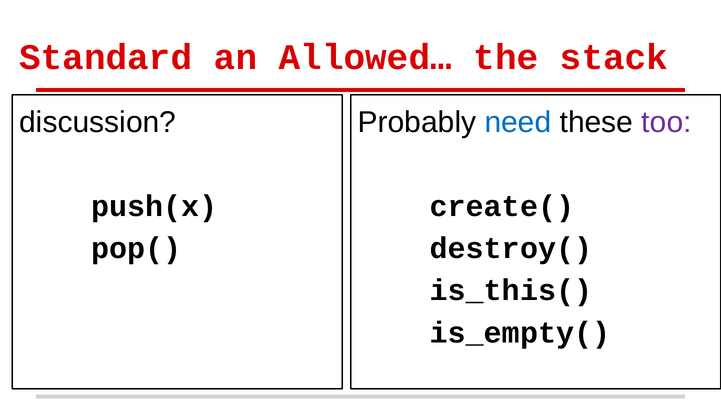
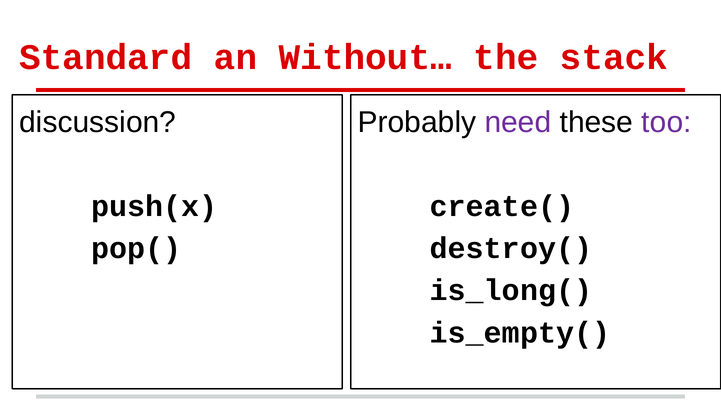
Allowed…: Allowed… -> Without… (365, 58)
need colour: blue -> purple (518, 122)
is_this(: is_this( -> is_long( (511, 290)
